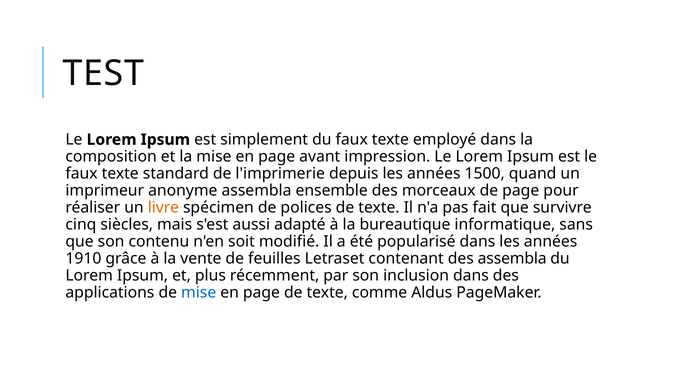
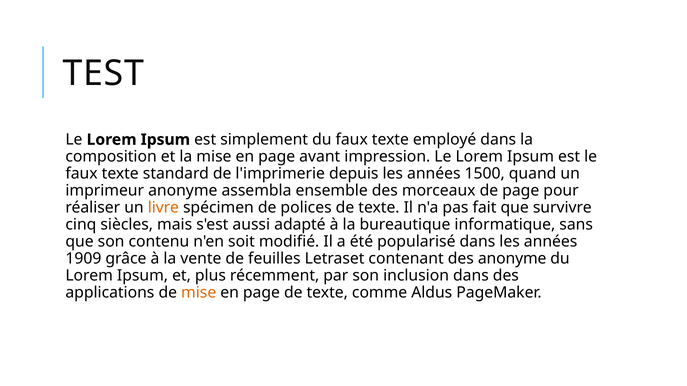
1910: 1910 -> 1909 (83, 259)
des assembla: assembla -> anonyme (512, 259)
mise colour: blue -> orange (199, 293)
